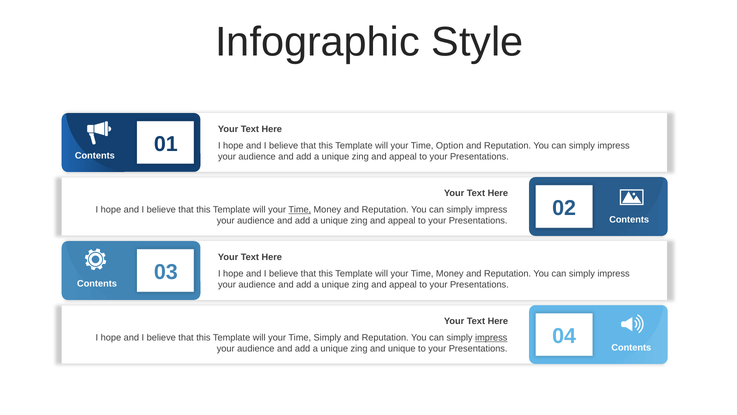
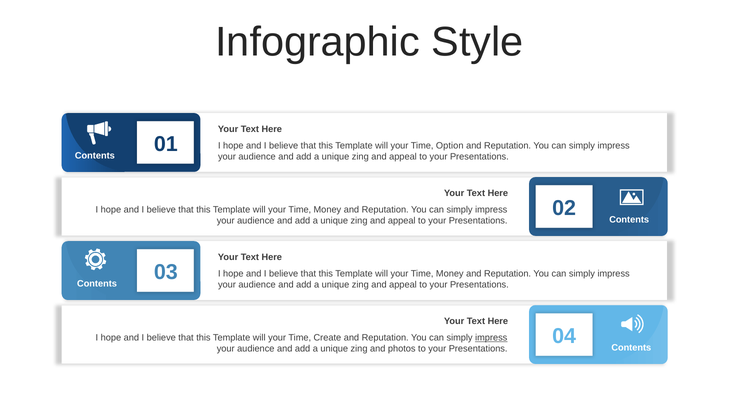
Time underline: present -> none (300, 210)
Time Simply: Simply -> Create (327, 337)
and unique: unique -> photos (402, 349)
